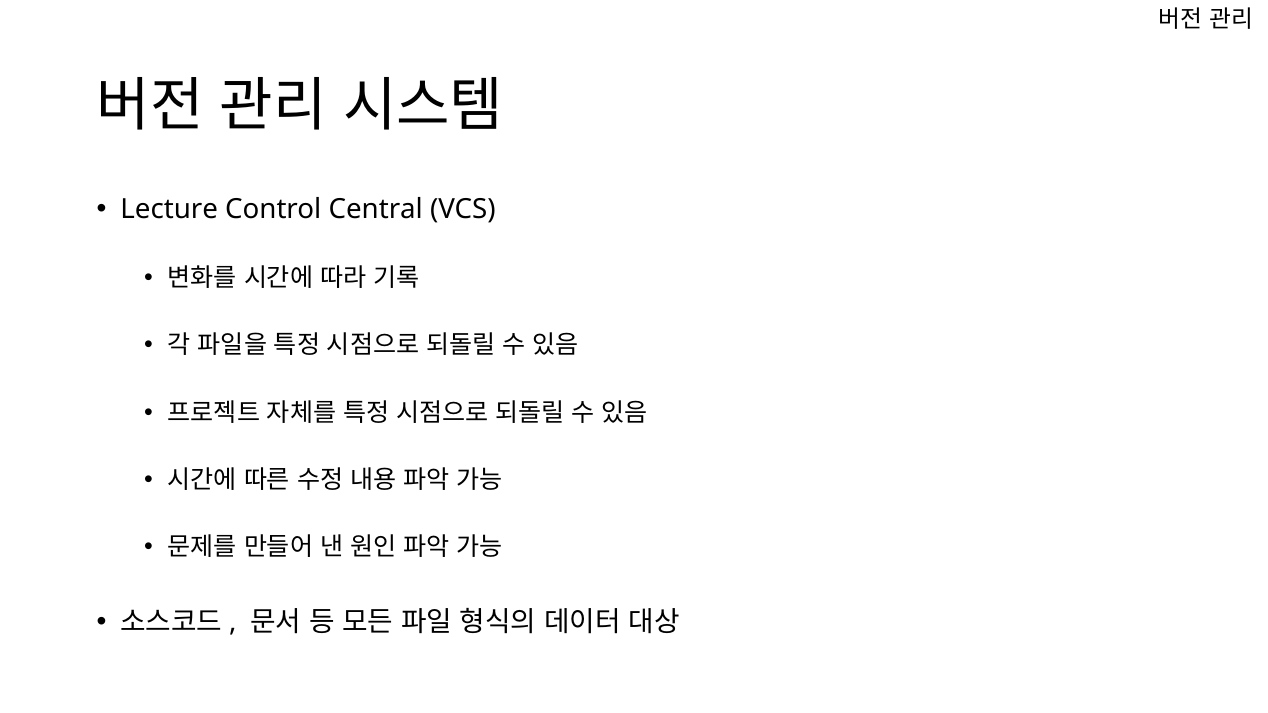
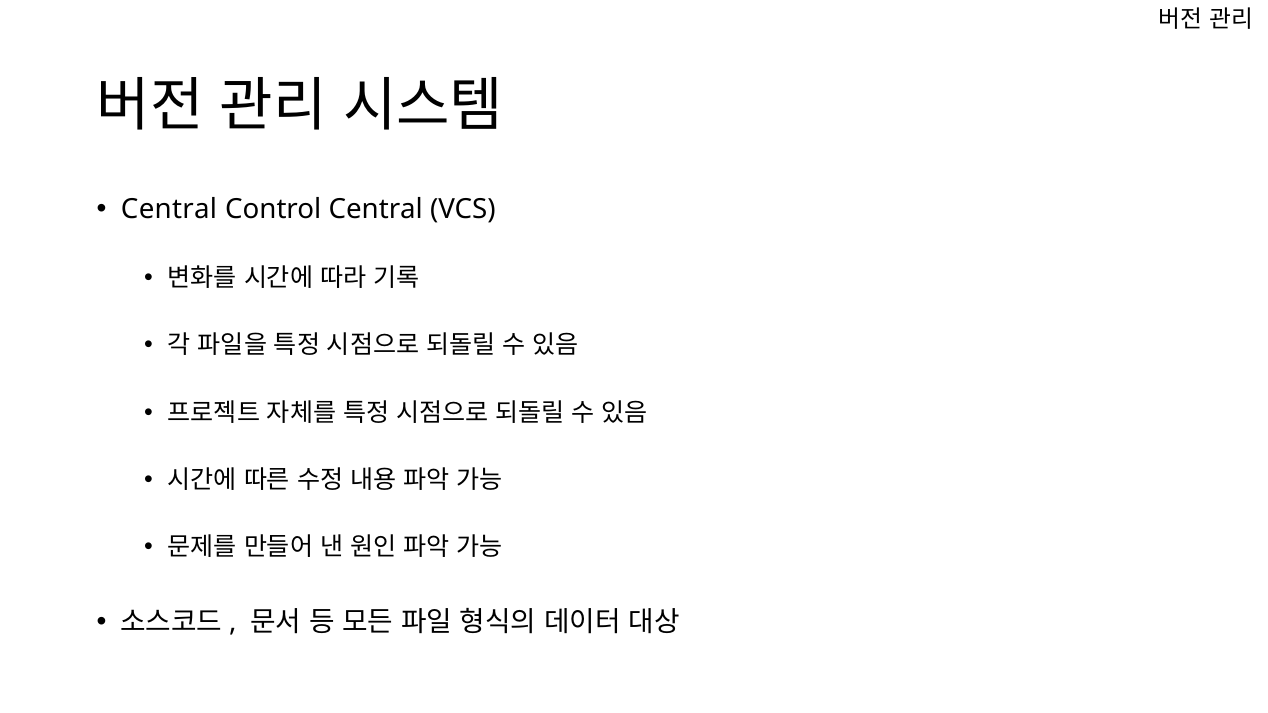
Lecture: Lecture -> Central (169, 209)
